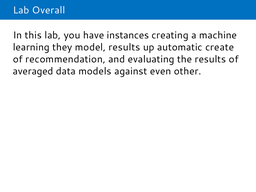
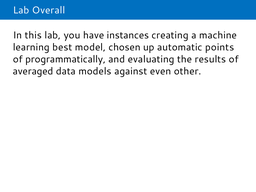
they: they -> best (62, 47)
model results: results -> chosen (125, 47)
create: create -> points (220, 47)
recommendation: recommendation -> programmatically (66, 59)
